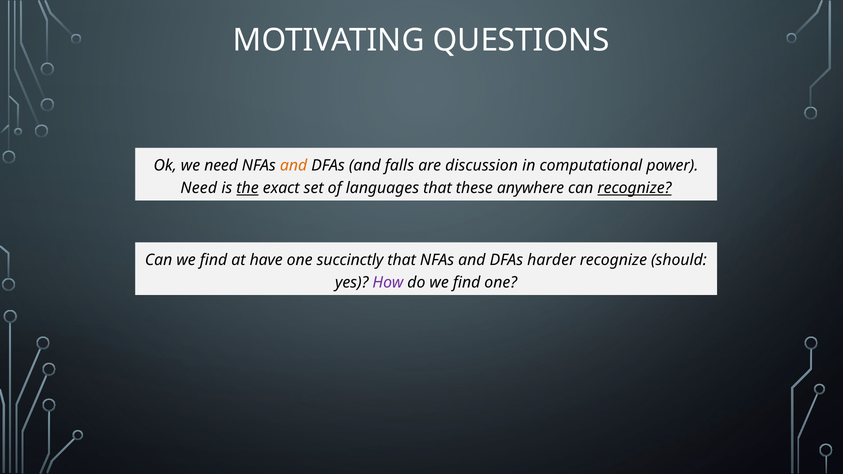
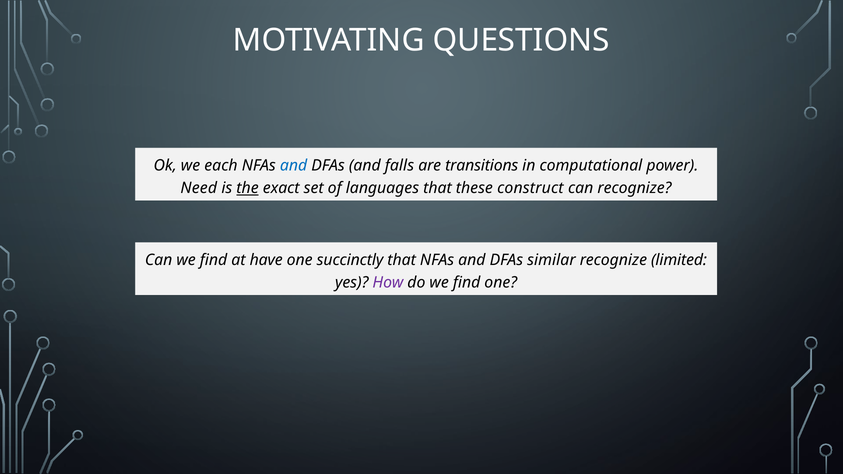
we need: need -> each (221, 165)
and colour: orange -> blue (294, 165)
discussion: discussion -> transitions (482, 165)
anywhere: anywhere -> construct (530, 188)
recognize underline: present -> none (634, 188)
harder: harder -> similar (551, 260)
should: should -> limited (679, 260)
